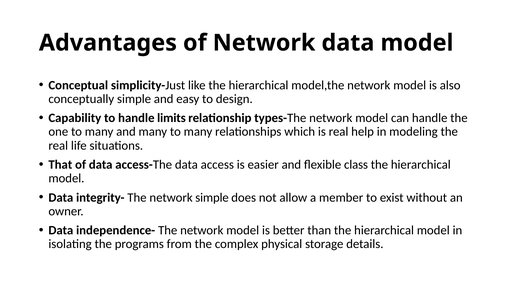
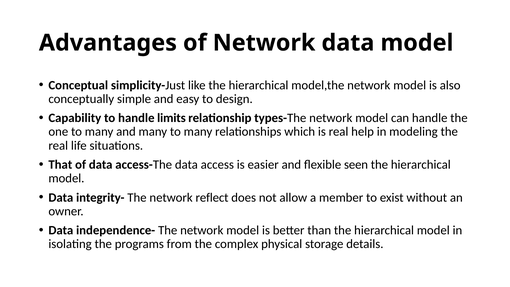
class: class -> seen (356, 165)
network simple: simple -> reflect (212, 197)
